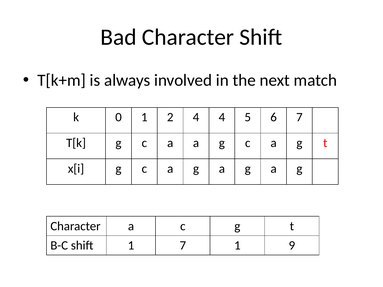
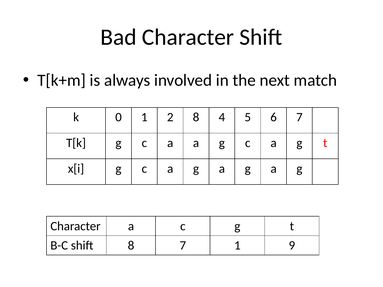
2 4: 4 -> 8 (196, 117)
shift 1: 1 -> 8 (131, 246)
